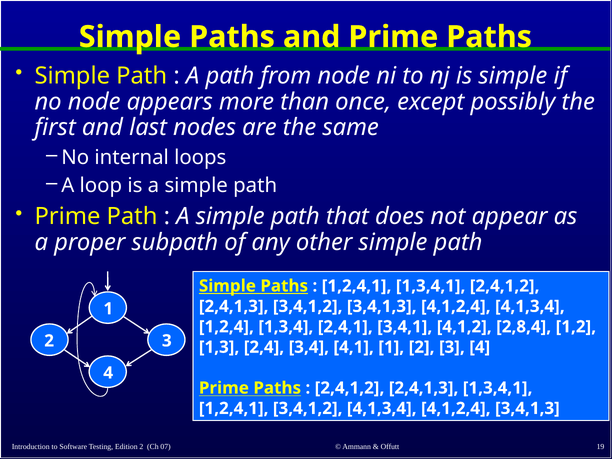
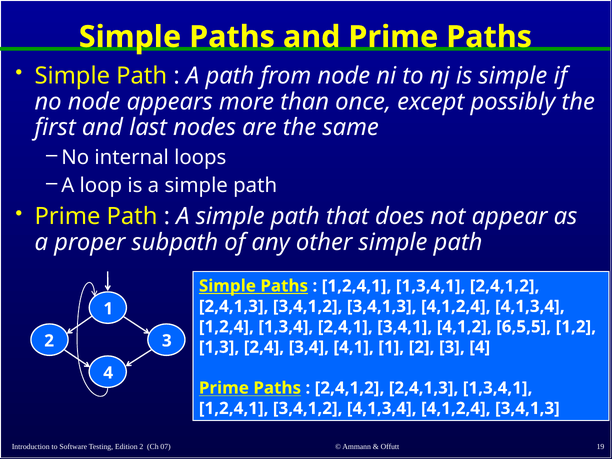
2,8,4: 2,8,4 -> 6,5,5 (524, 327)
